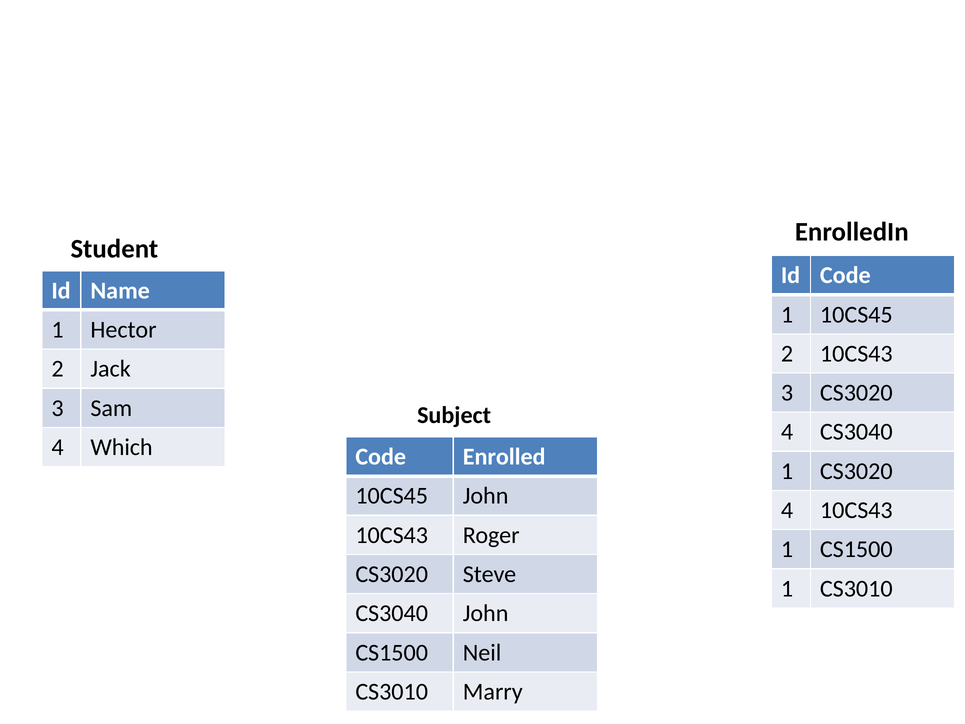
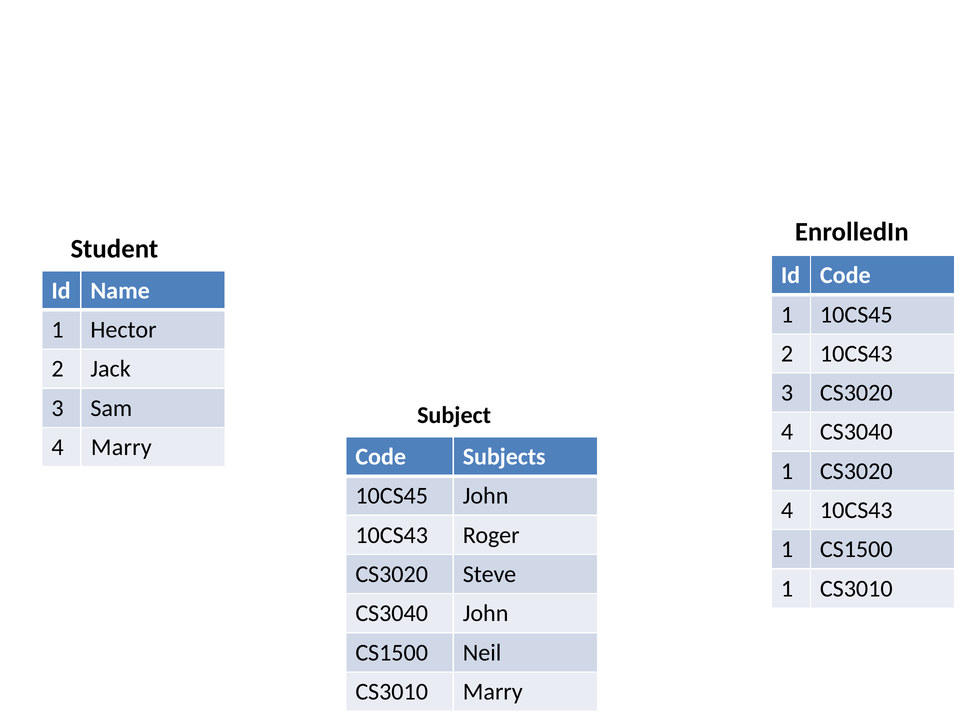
4 Which: Which -> Marry (121, 447)
Enrolled: Enrolled -> Subjects (504, 457)
